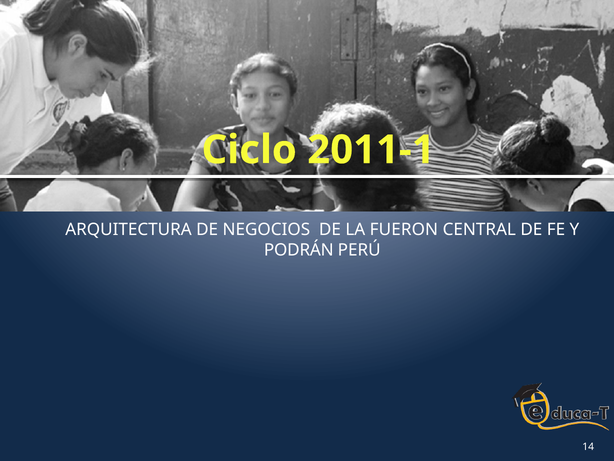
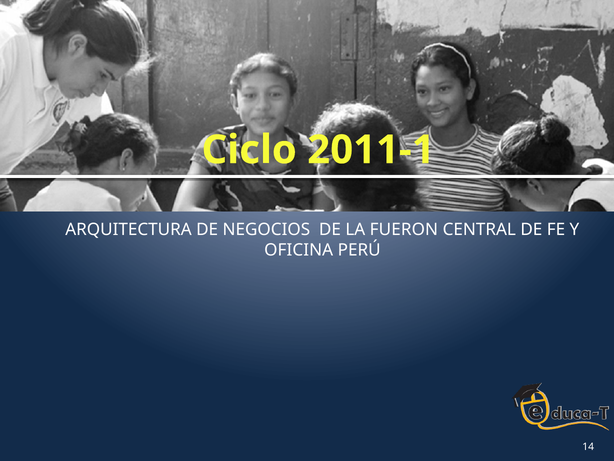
PODRÁN: PODRÁN -> OFICINA (299, 250)
